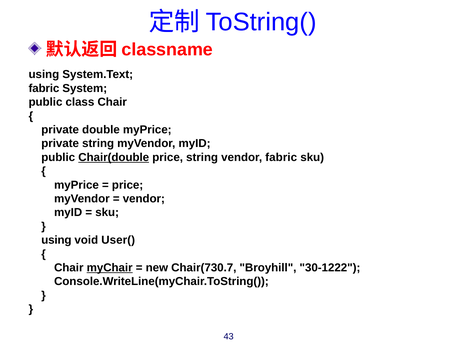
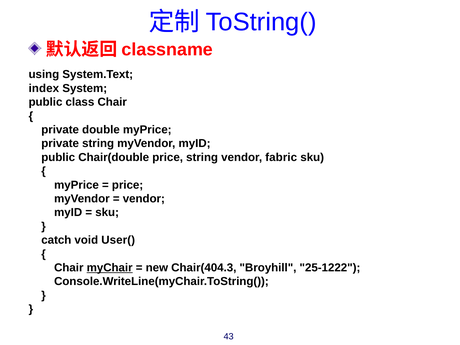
fabric: fabric -> index (44, 88)
Chair(double underline: present -> none (114, 157)
using: using -> catch (56, 240)
Chair(730.7: Chair(730.7 -> Chair(404.3 (204, 268)
30-1222: 30-1222 -> 25-1222 (330, 268)
